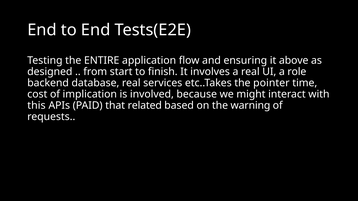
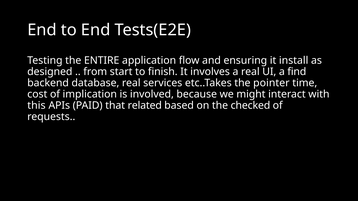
above: above -> install (294, 61)
role: role -> find (297, 72)
warning: warning -> checked (250, 106)
